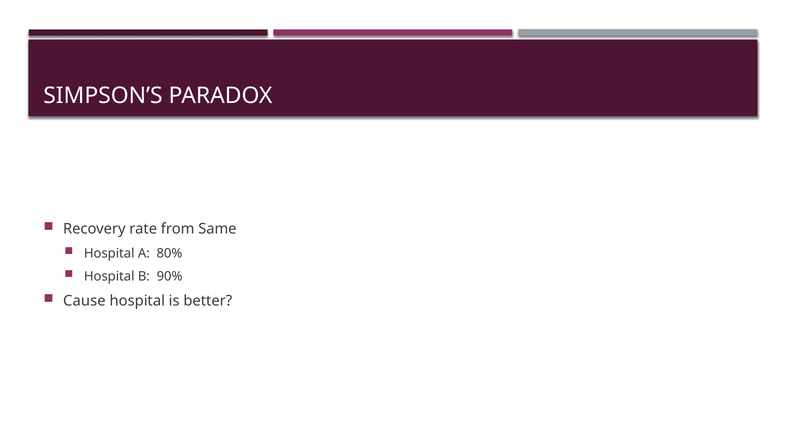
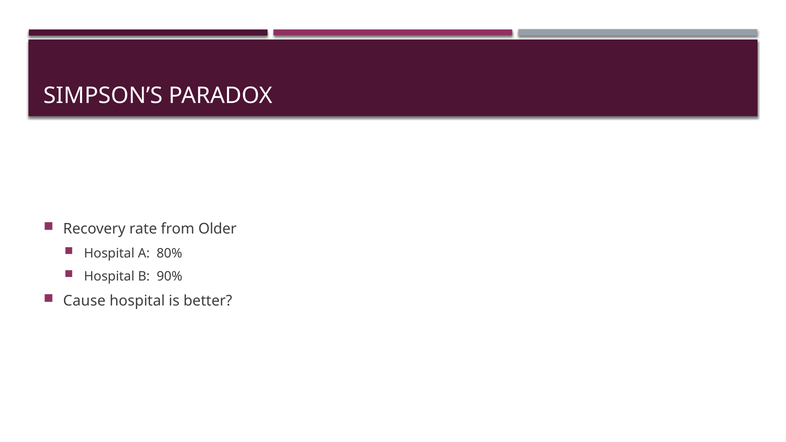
Same: Same -> Older (217, 229)
